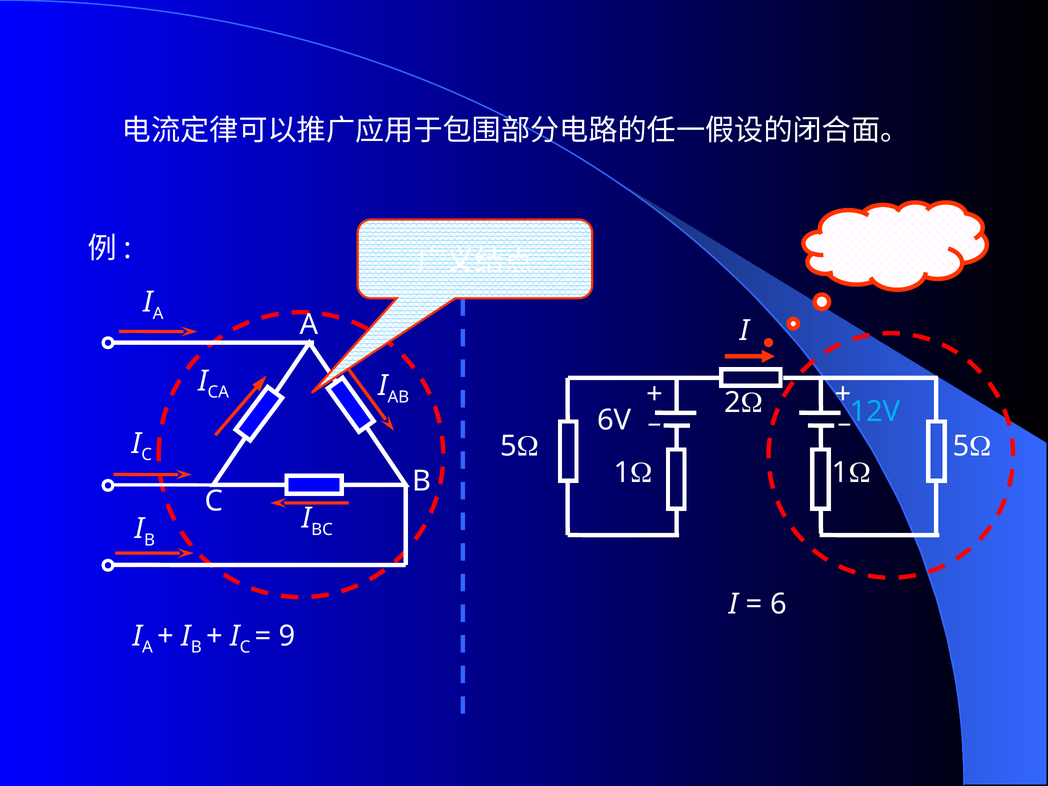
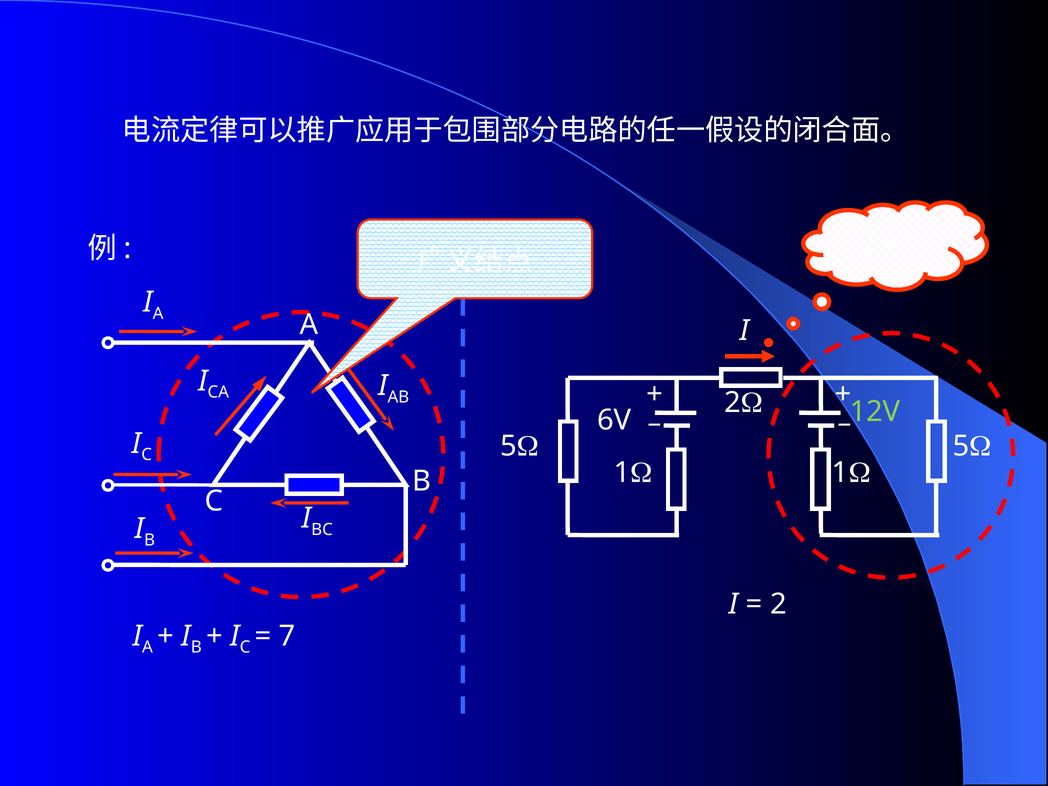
12V colour: light blue -> light green (875, 411)
6: 6 -> 2 (779, 604)
9: 9 -> 7 (287, 636)
